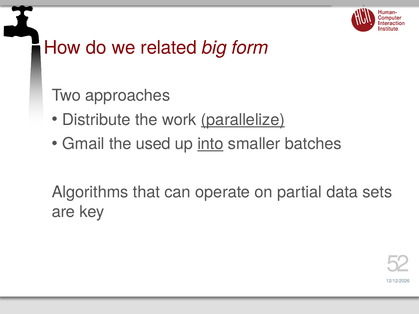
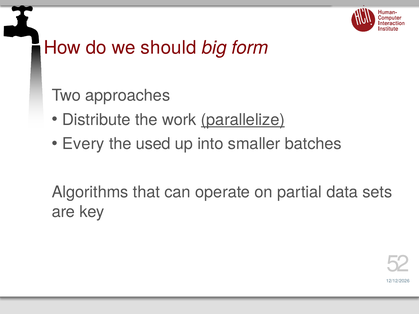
related: related -> should (169, 48)
Gmail: Gmail -> Every (83, 144)
into underline: present -> none (210, 144)
